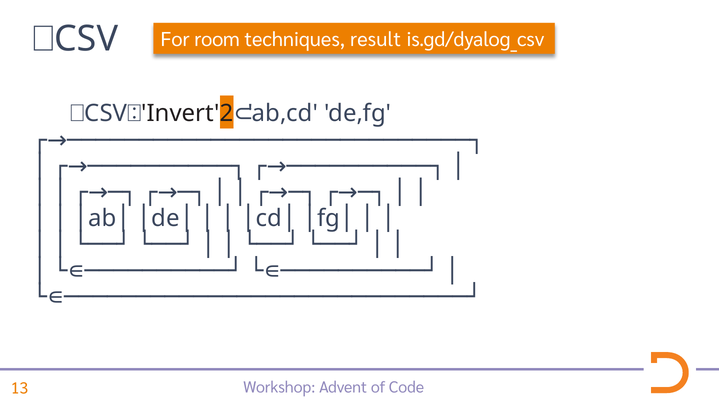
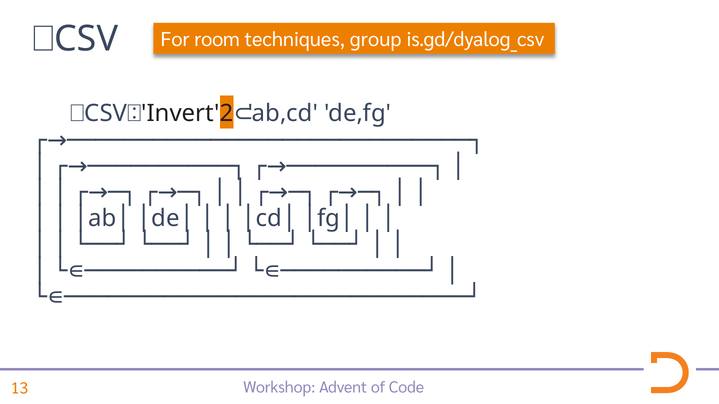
result: result -> group (376, 40)
